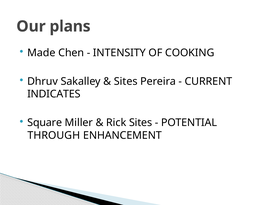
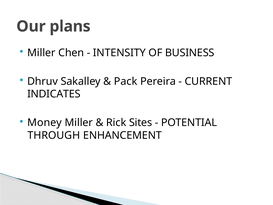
Made: Made -> Miller (41, 53)
COOKING: COOKING -> BUSINESS (190, 53)
Sites: Sites -> Pack (126, 81)
Square: Square -> Money (45, 122)
